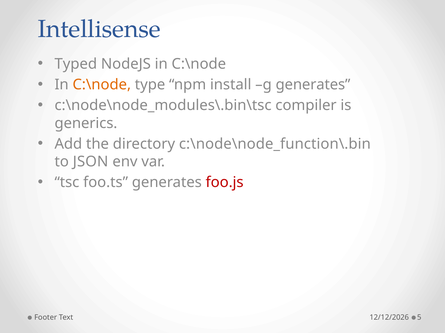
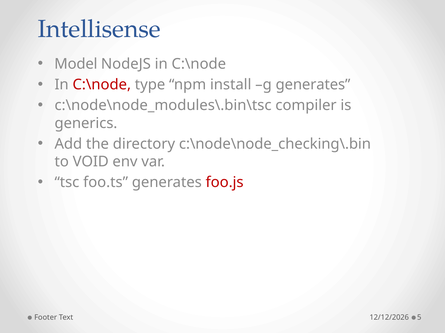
Typed: Typed -> Model (76, 64)
C:\node colour: orange -> red (102, 85)
c:\node\node_function\.bin: c:\node\node_function\.bin -> c:\node\node_checking\.bin (275, 144)
JSON: JSON -> VOID (91, 162)
